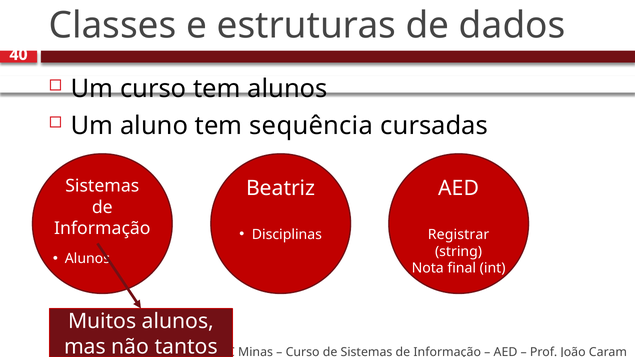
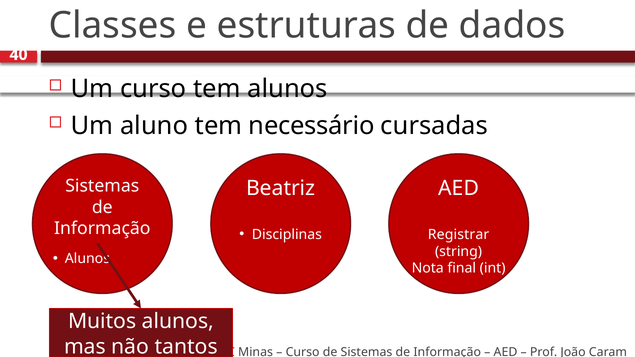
sequência: sequência -> necessário (312, 126)
